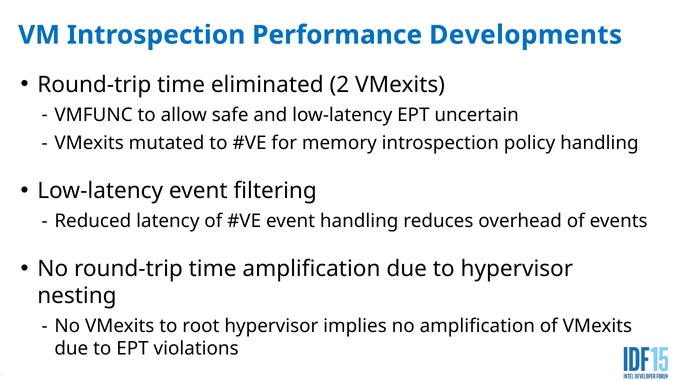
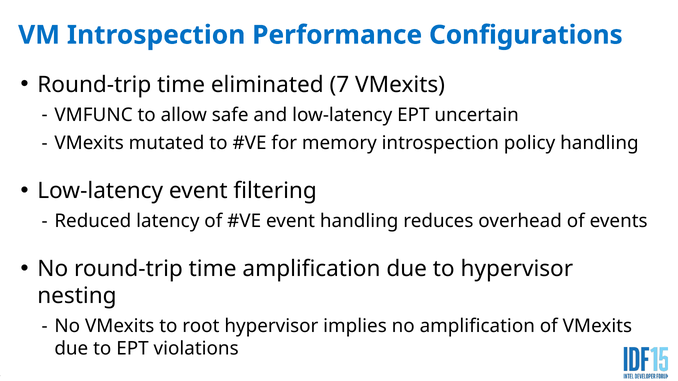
Developments: Developments -> Configurations (526, 35)
2: 2 -> 7 (339, 85)
